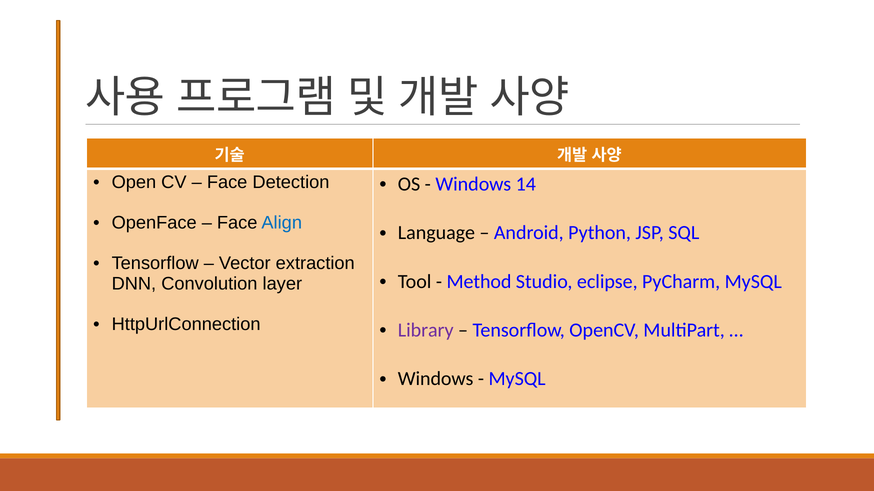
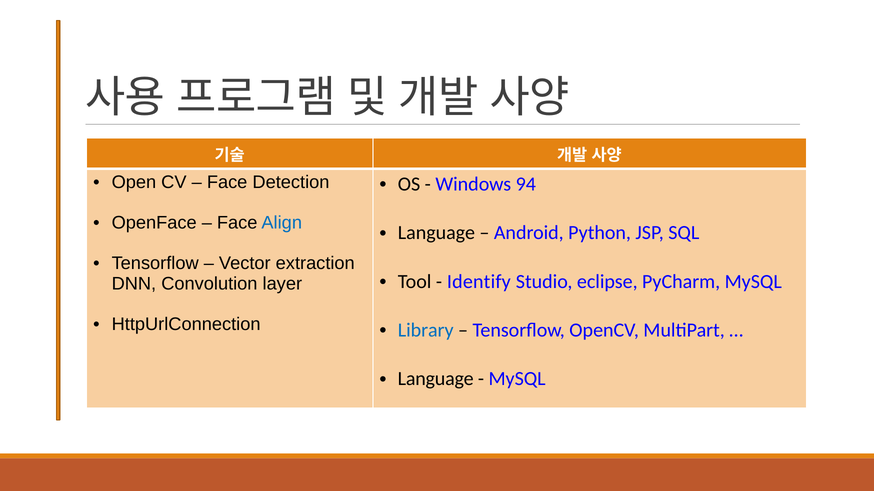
14: 14 -> 94 (526, 184)
Method: Method -> Identify (479, 282)
Library colour: purple -> blue (426, 331)
Windows: Windows -> Language (436, 379)
